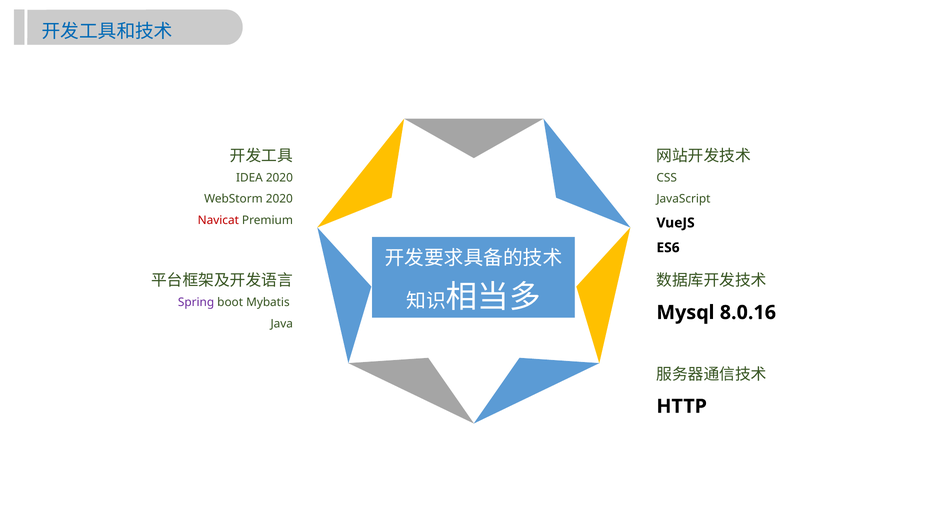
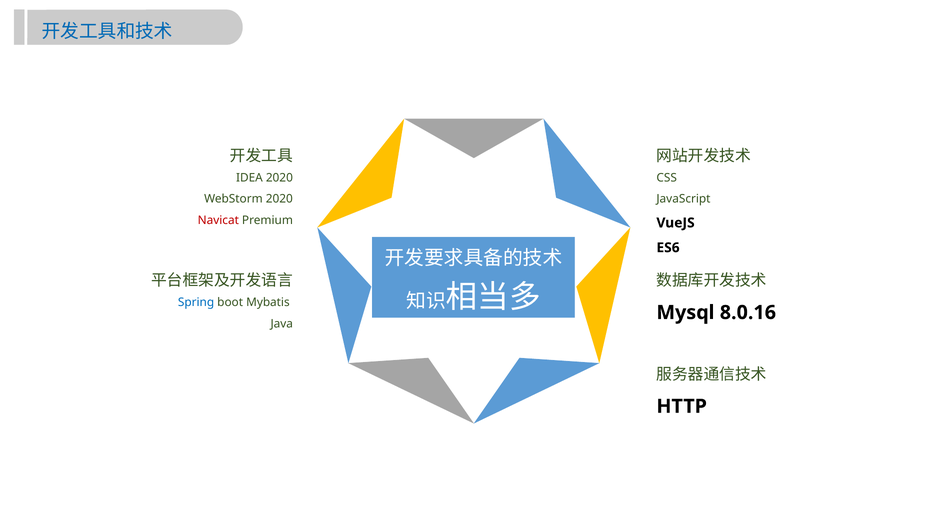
Spring colour: purple -> blue (196, 303)
